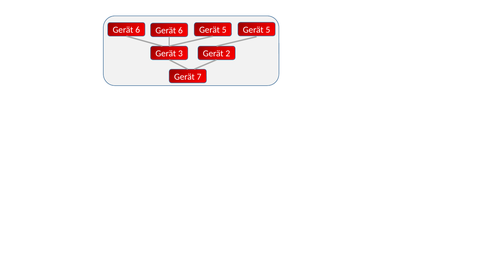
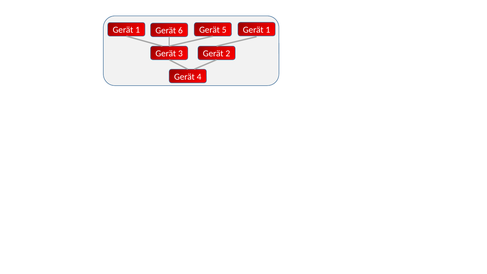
5: 5 -> 1 (268, 30)
6: 6 -> 1 (138, 30)
7: 7 -> 4 (199, 77)
